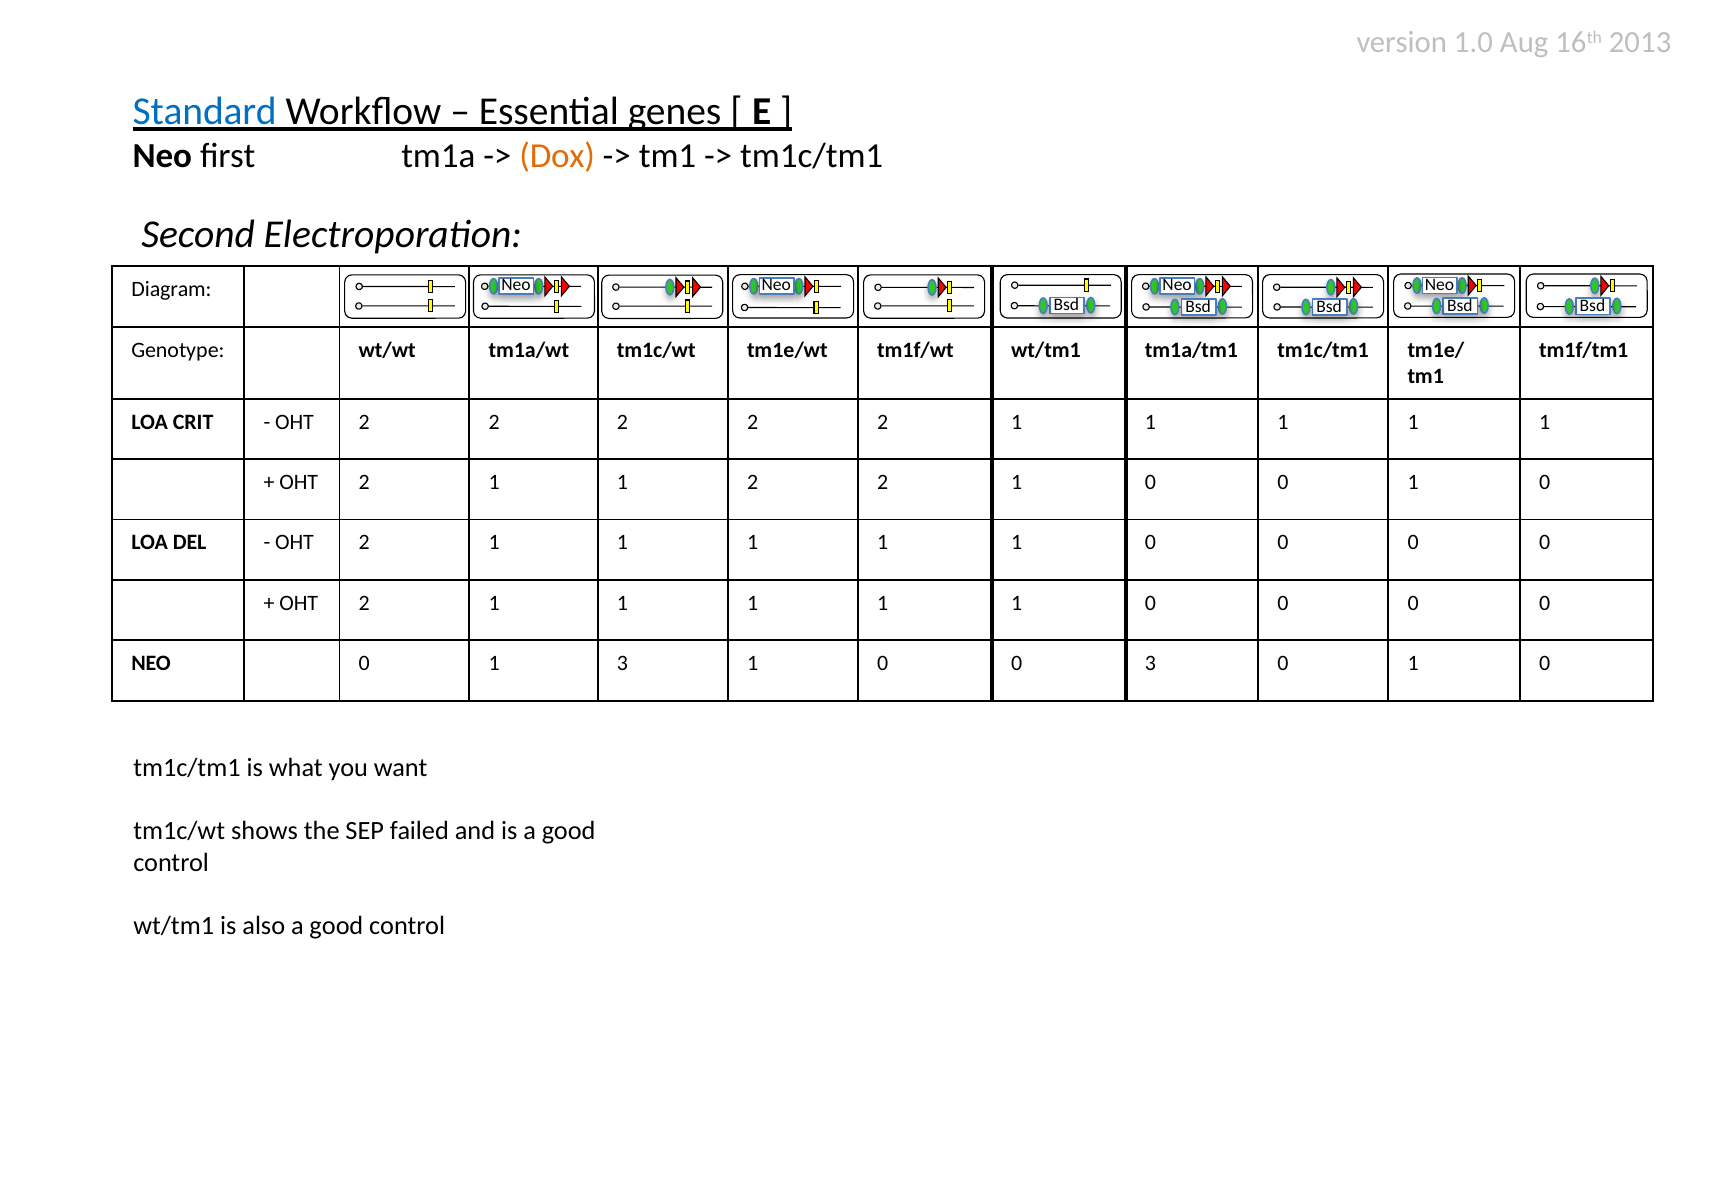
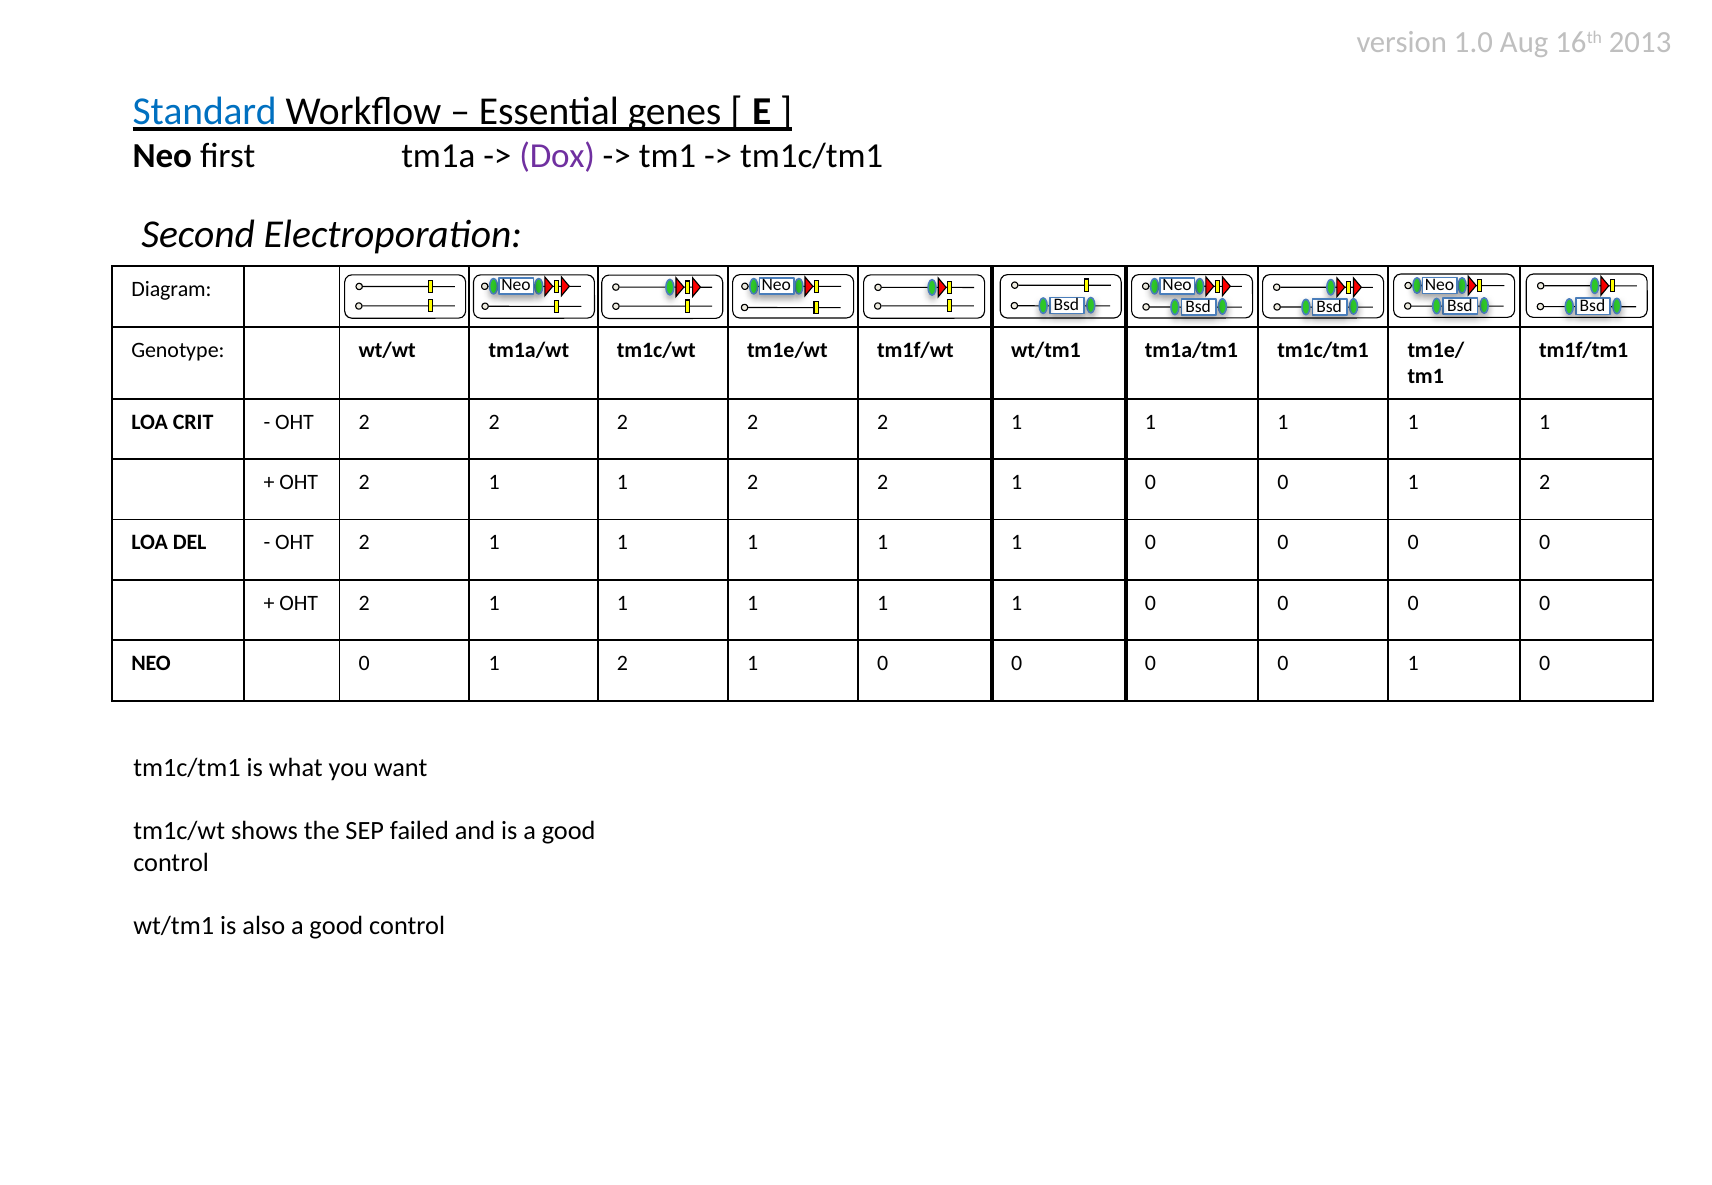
Dox colour: orange -> purple (557, 156)
0 0 1 0: 0 -> 2 (1545, 482)
NEO 0 1 3: 3 -> 2 (622, 664)
3: 3 -> 0 (1151, 664)
